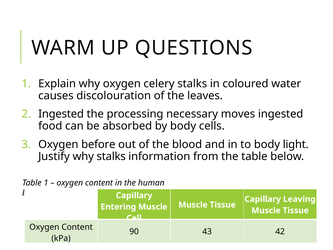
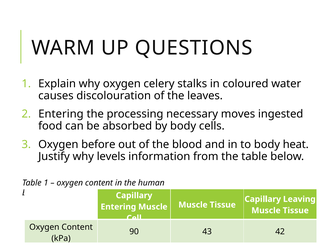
Ingested: Ingested -> Entering (61, 114)
light: light -> heat (296, 144)
why stalks: stalks -> levels (111, 156)
